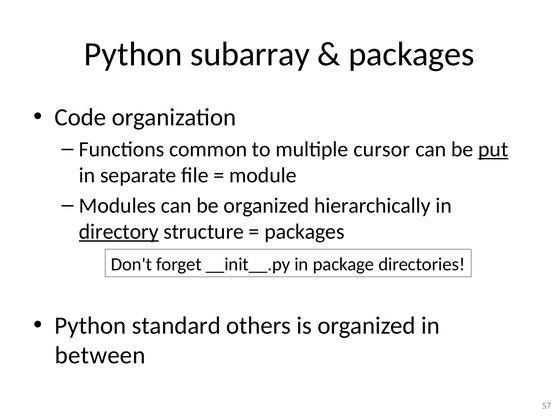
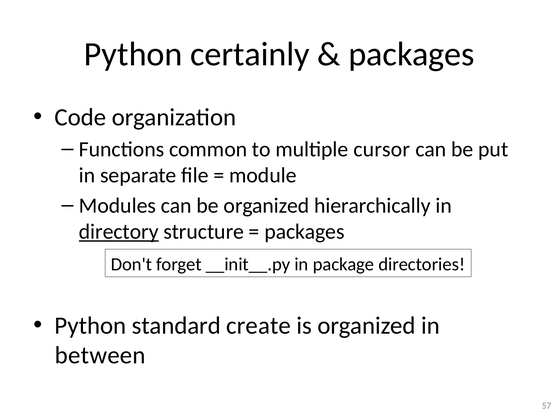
subarray: subarray -> certainly (250, 54)
put underline: present -> none (493, 149)
others: others -> create (259, 326)
